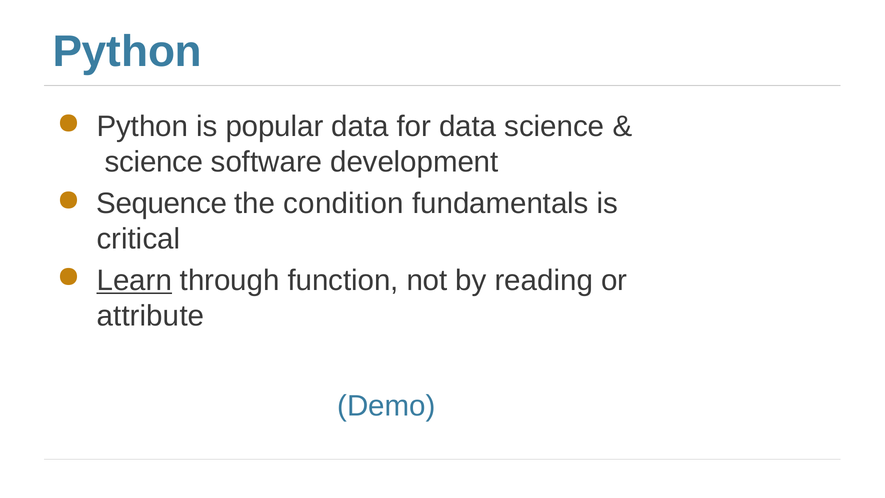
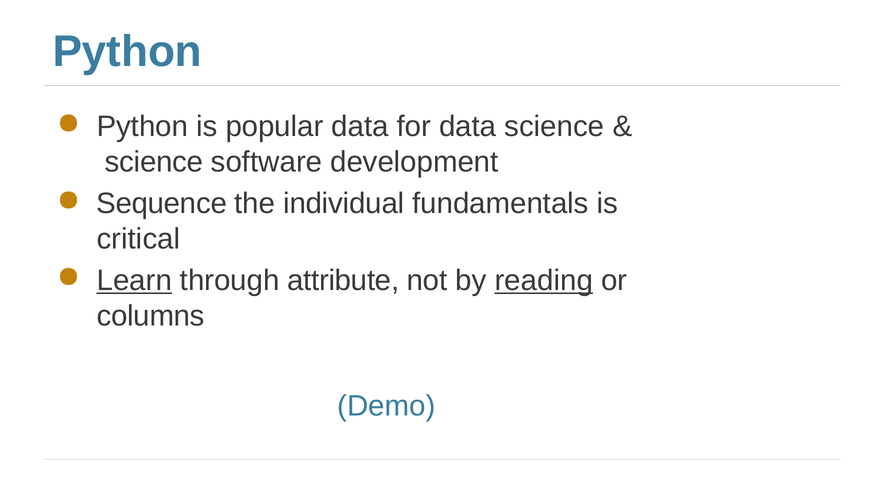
condition: condition -> individual (344, 204)
function: function -> attribute (343, 280)
reading underline: none -> present (544, 280)
attribute: attribute -> columns (151, 316)
